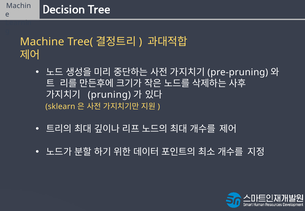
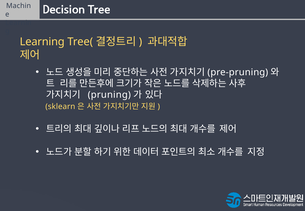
Machine: Machine -> Learning (42, 42)
